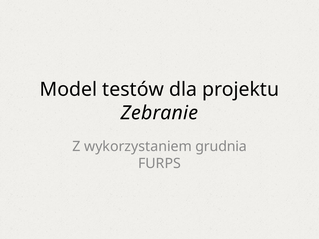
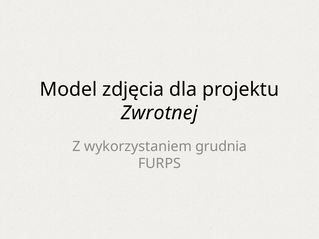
testów: testów -> zdjęcia (133, 90)
Zebranie: Zebranie -> Zwrotnej (159, 113)
